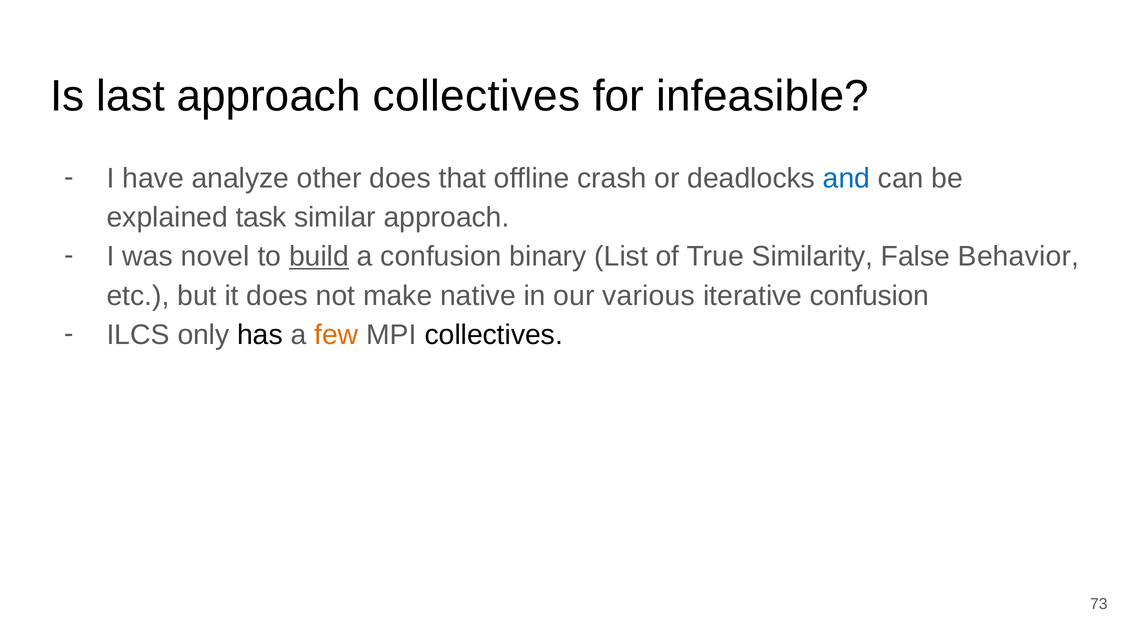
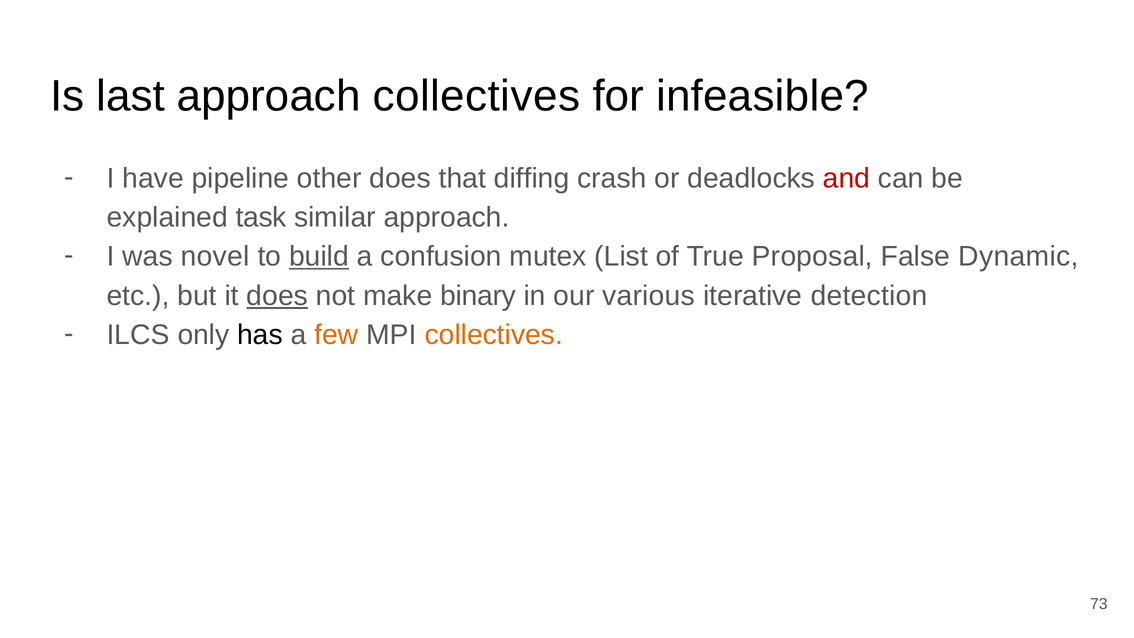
analyze: analyze -> pipeline (240, 178)
offline: offline -> diffing (532, 178)
and colour: blue -> red (846, 178)
binary: binary -> mutex (548, 257)
Similarity: Similarity -> Proposal (812, 257)
Behavior: Behavior -> Dynamic (1018, 257)
does underline: none -> present (277, 296)
native: native -> binary (478, 296)
iterative confusion: confusion -> detection (869, 296)
collectives colour: black -> orange (494, 335)
